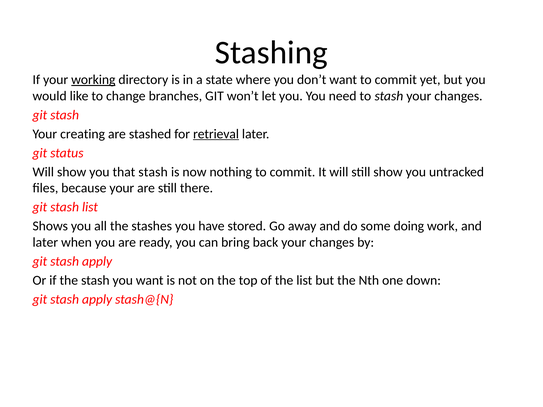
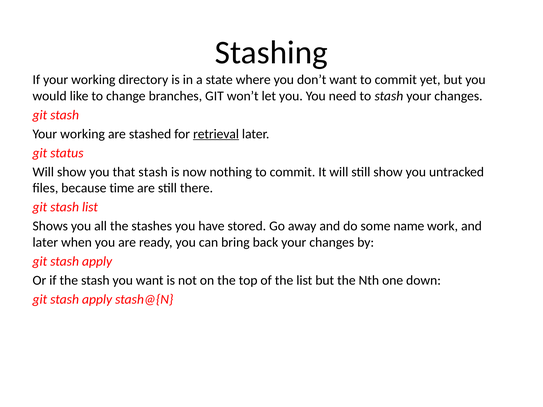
working underline: present -> none (93, 80)
creating: creating -> working (83, 134)
because your: your -> time (122, 188)
doing: doing -> name (409, 226)
